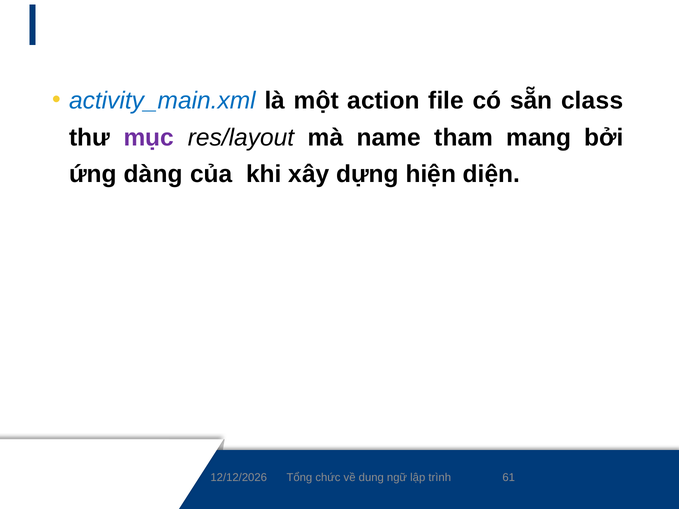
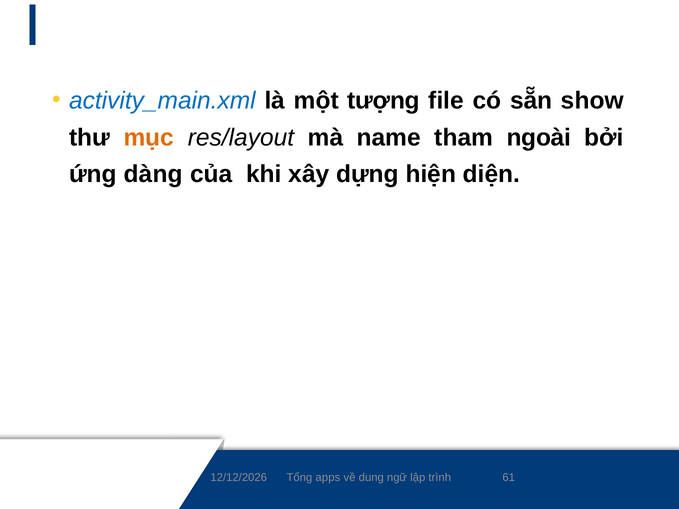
action: action -> tượng (384, 101)
class: class -> show (592, 101)
mục colour: purple -> orange (149, 137)
mang: mang -> ngoài (539, 137)
chức: chức -> apps (328, 478)
